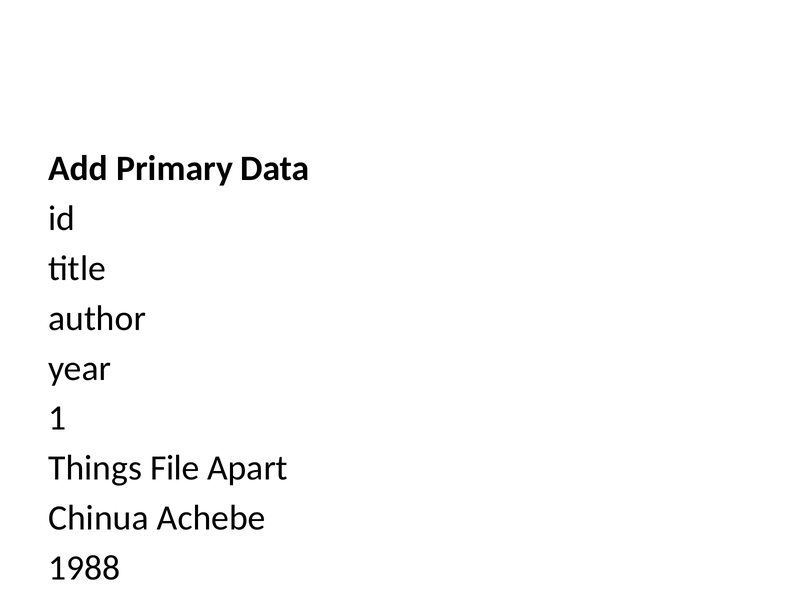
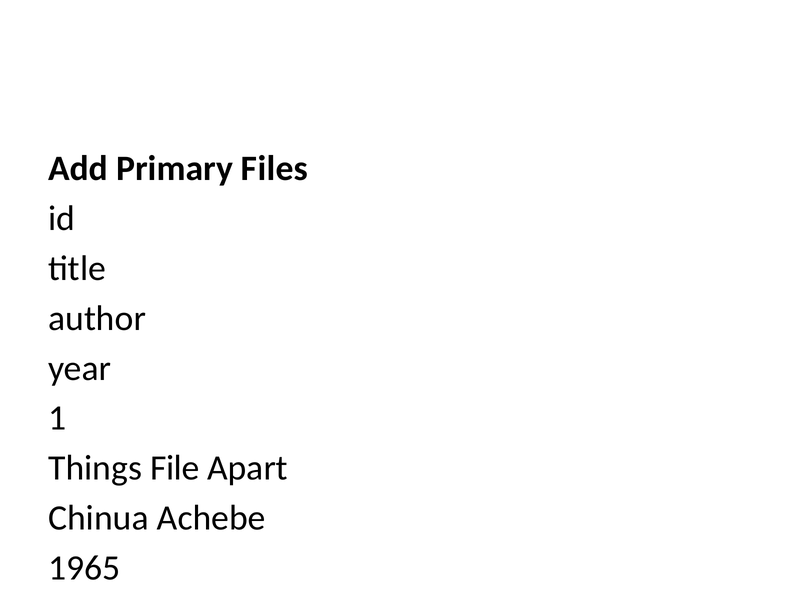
Data: Data -> Files (275, 168)
1988: 1988 -> 1965 (84, 568)
